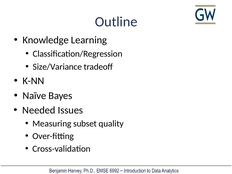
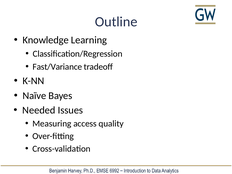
Size/Variance: Size/Variance -> Fast/Variance (57, 67)
subset: subset -> access (85, 124)
